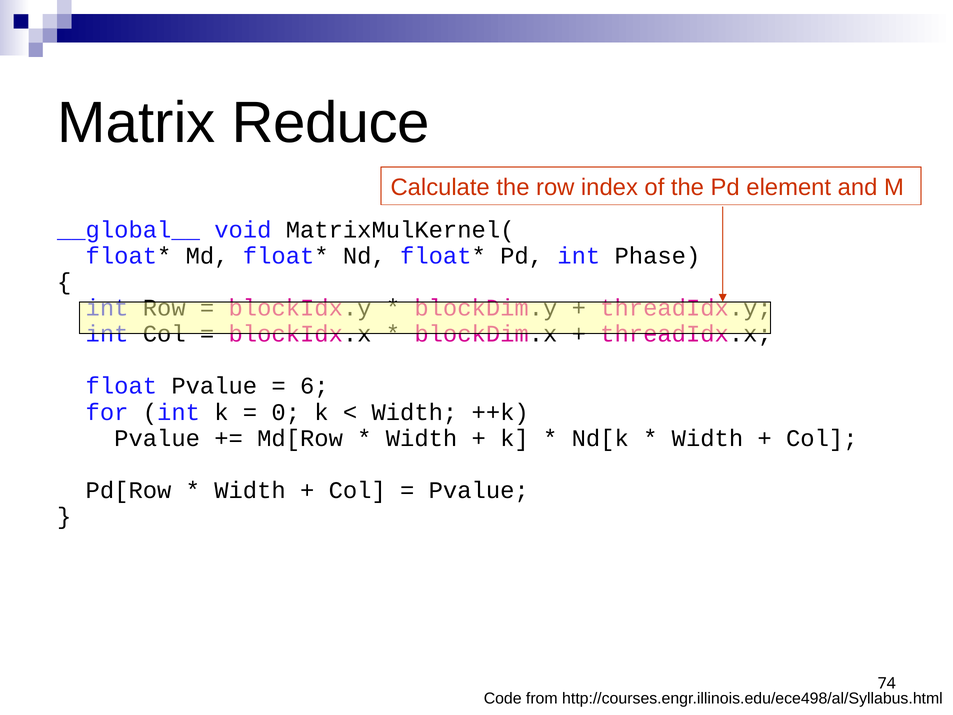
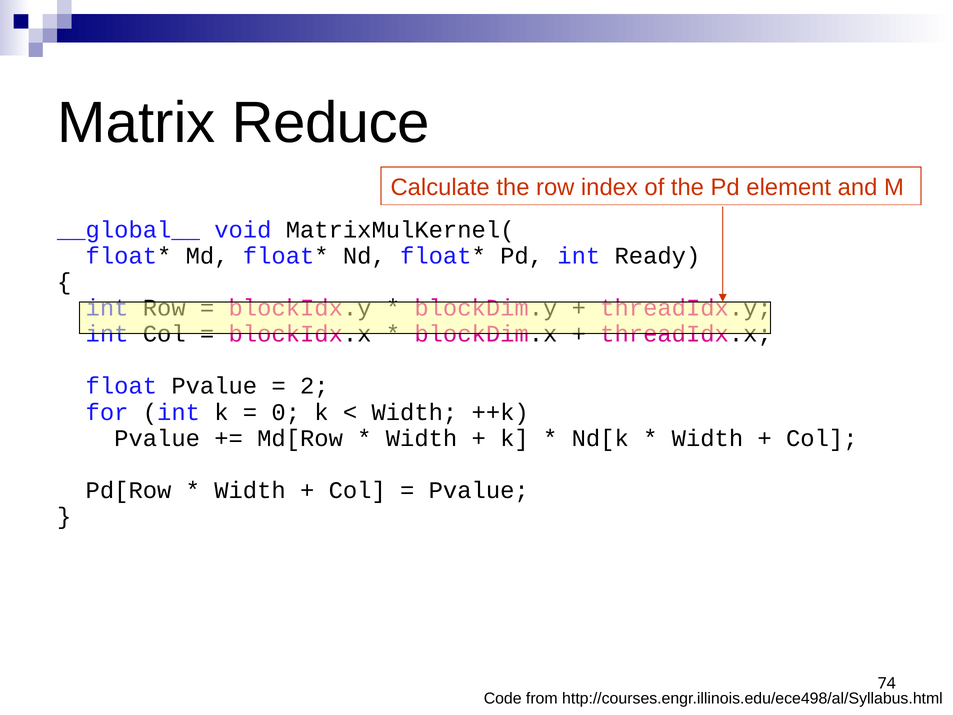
Phase: Phase -> Ready (657, 256)
6: 6 -> 2 (314, 386)
